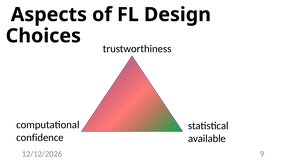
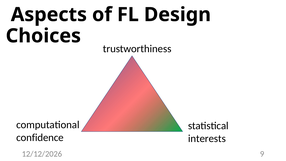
available: available -> interests (207, 139)
